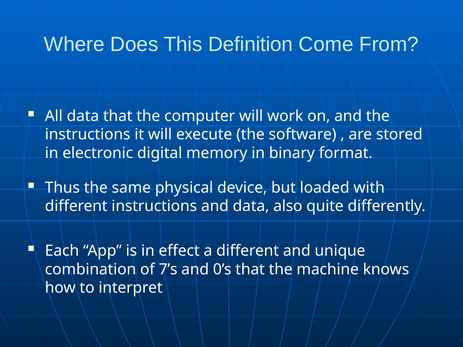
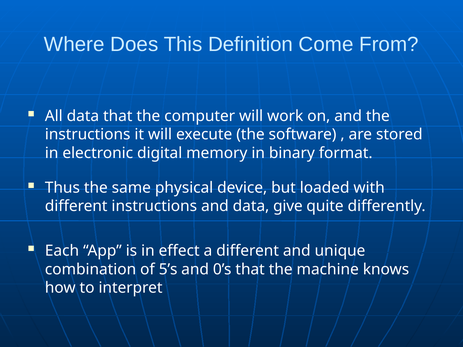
also: also -> give (288, 206)
7’s: 7’s -> 5’s (168, 270)
